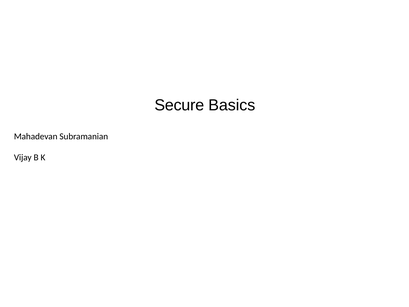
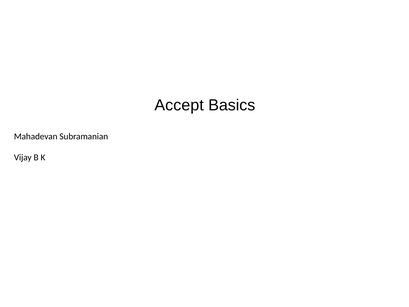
Secure: Secure -> Accept (179, 105)
